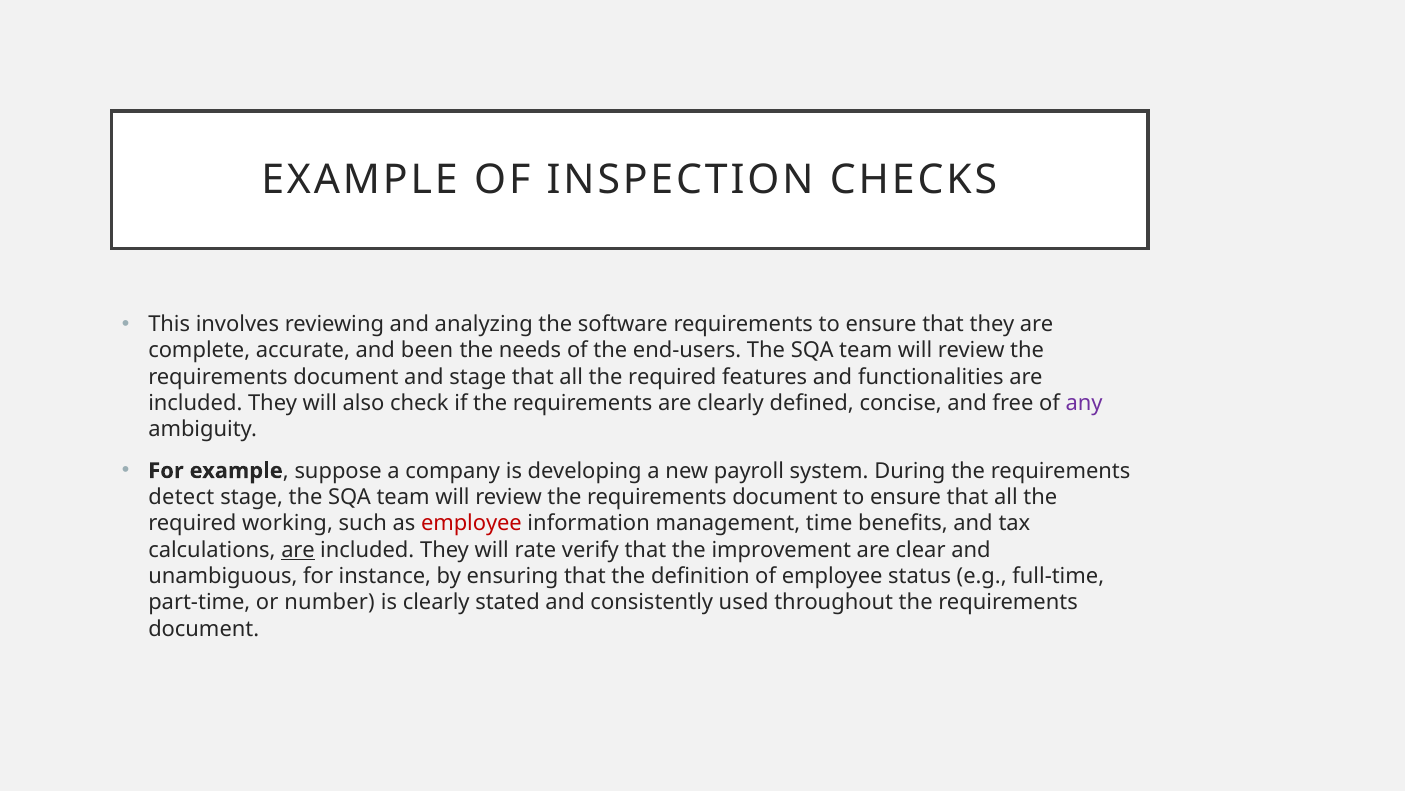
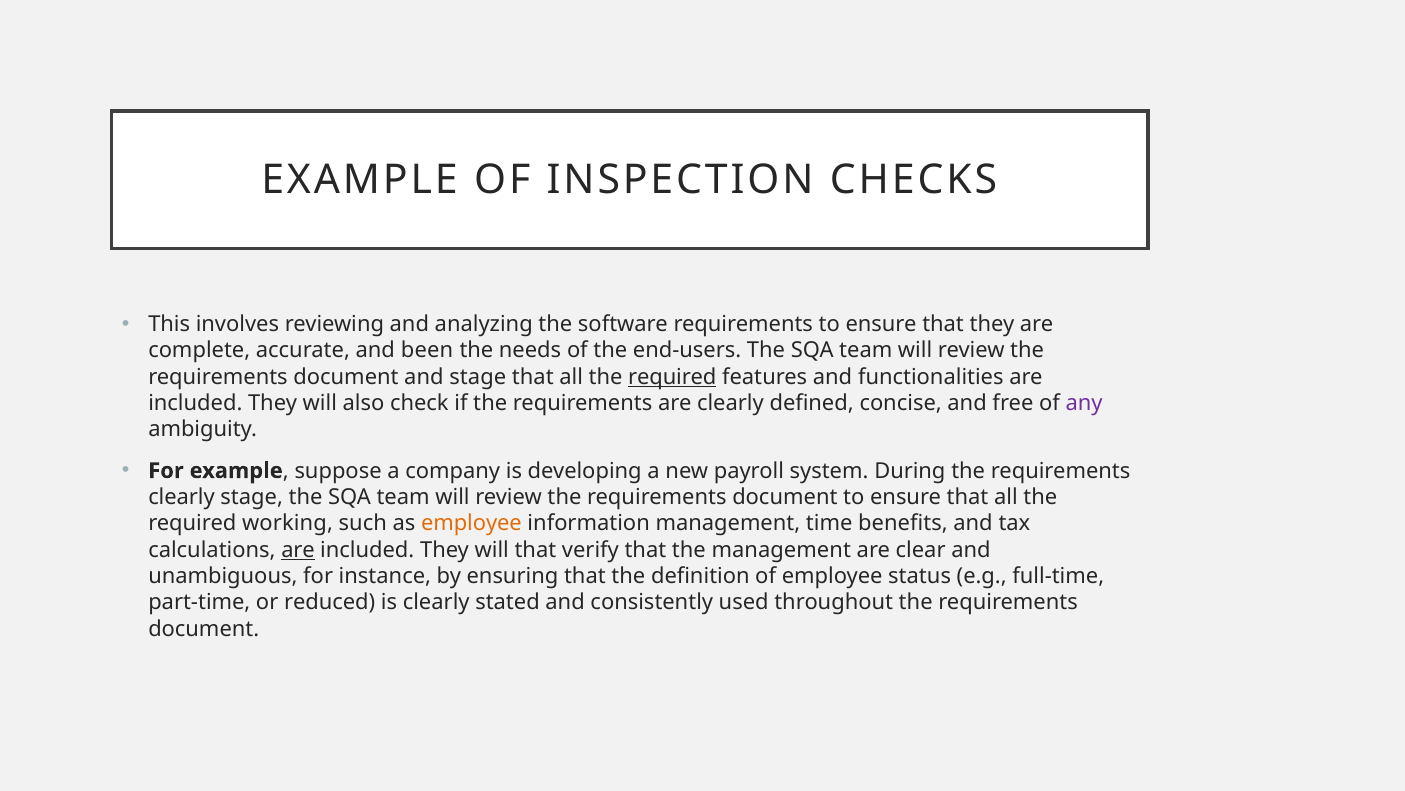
required underline: none -> present (672, 377)
detect: detect -> clearly (181, 497)
employee colour: red -> orange (471, 523)
will rate: rate -> that (535, 549)
the improvement: improvement -> management (781, 549)
number: number -> reduced (330, 602)
